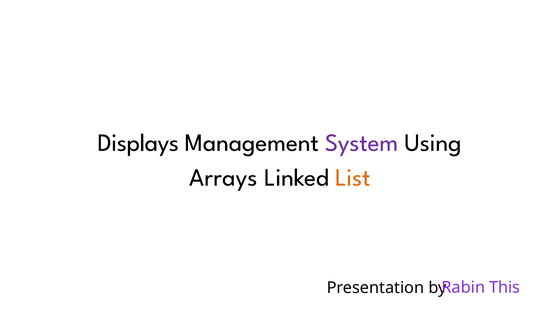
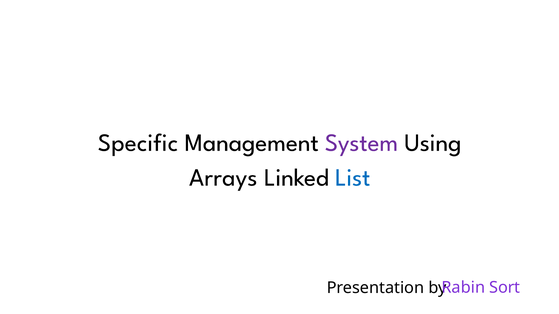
Displays: Displays -> Specific (138, 143)
List colour: orange -> blue (353, 178)
This: This -> Sort (505, 288)
